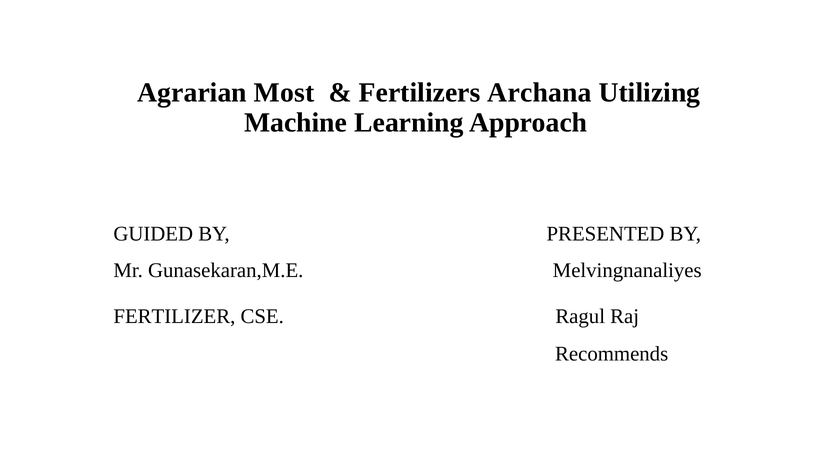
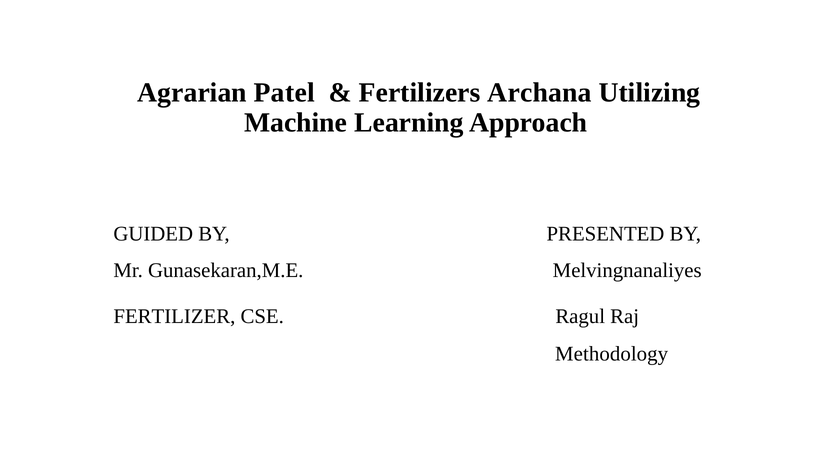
Most: Most -> Patel (284, 93)
Recommends: Recommends -> Methodology (612, 354)
